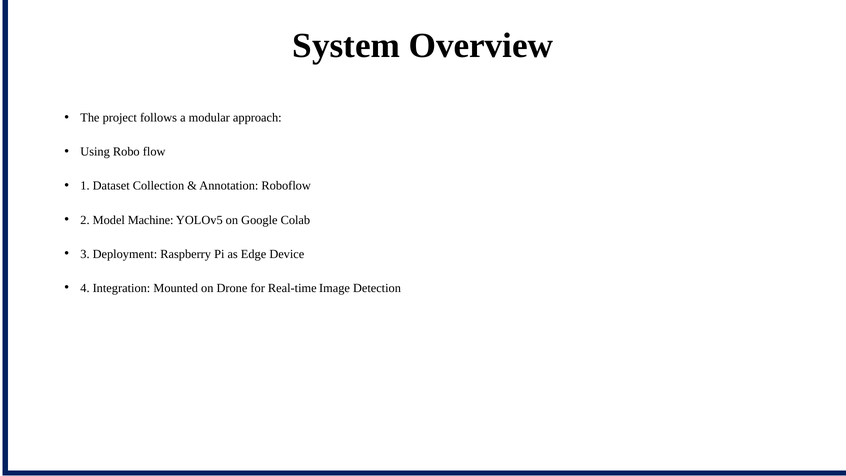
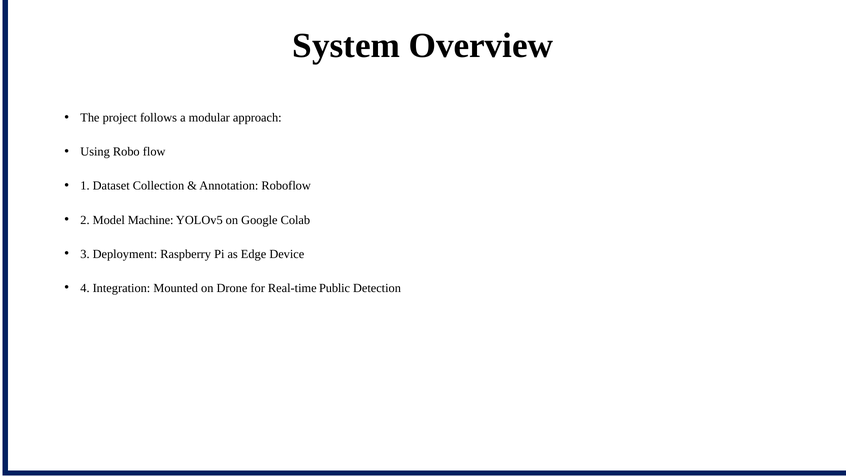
Image: Image -> Public (335, 288)
